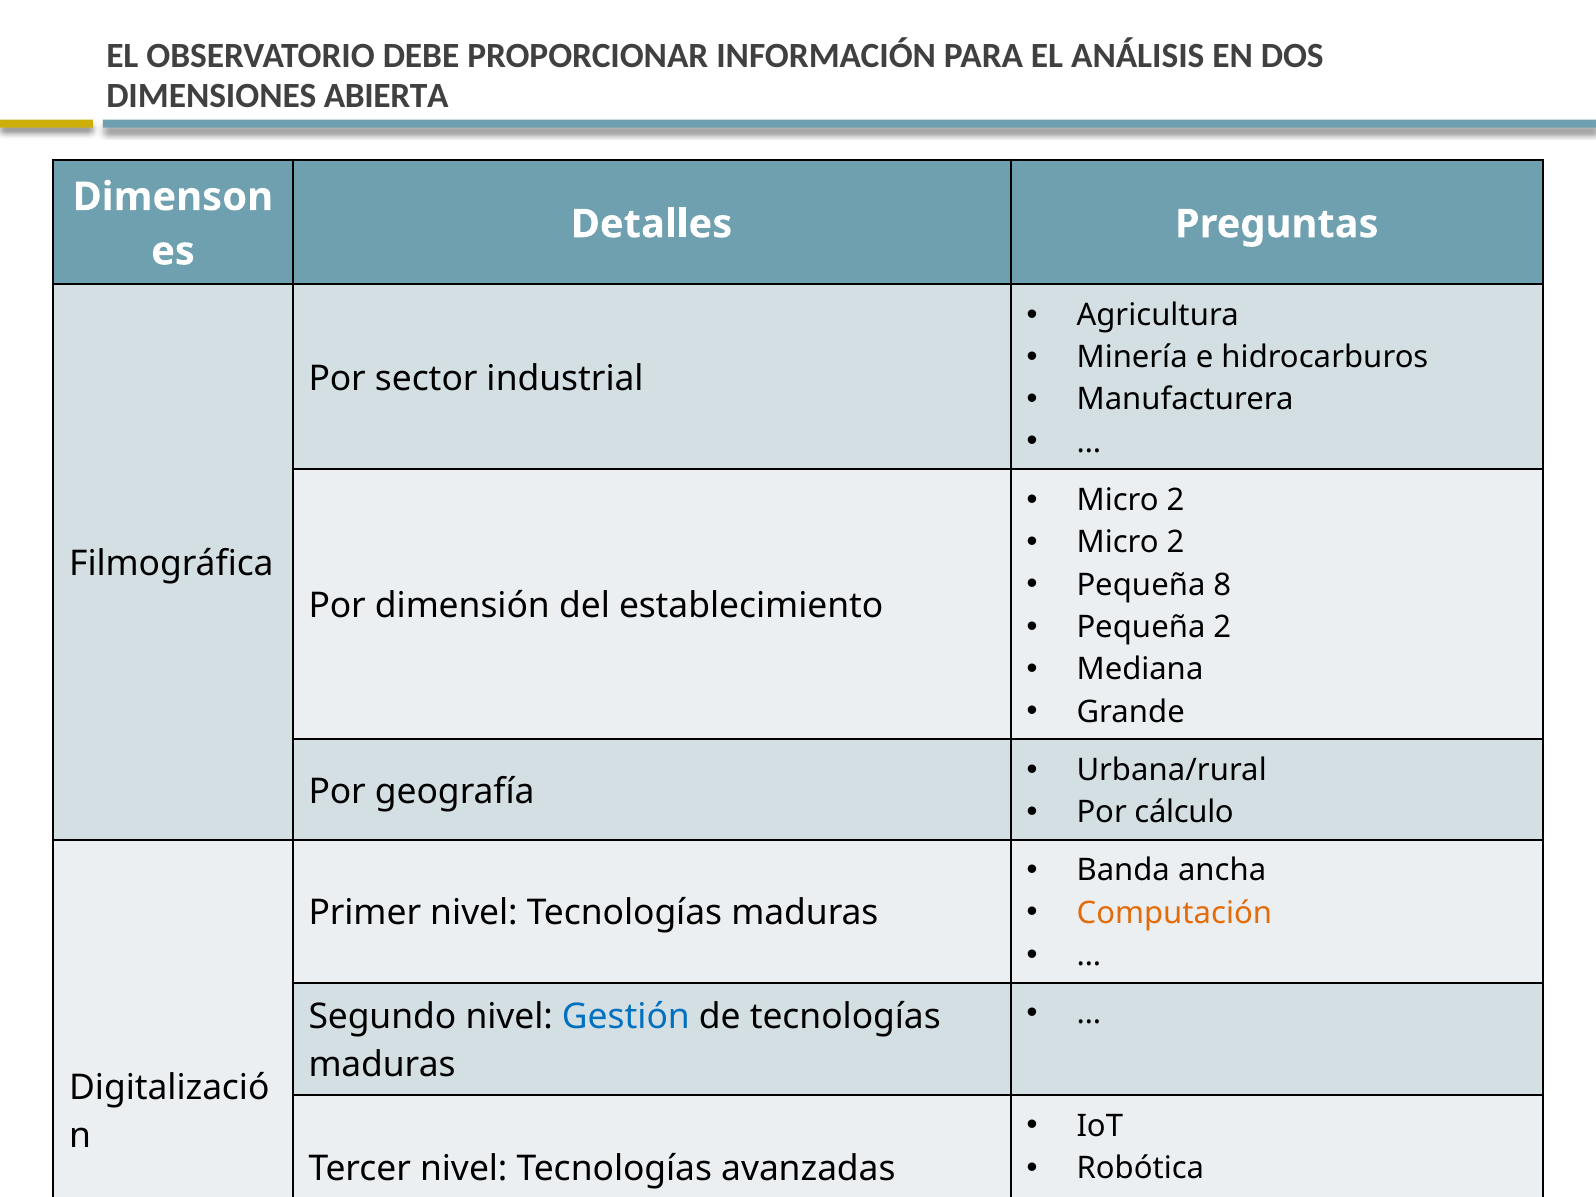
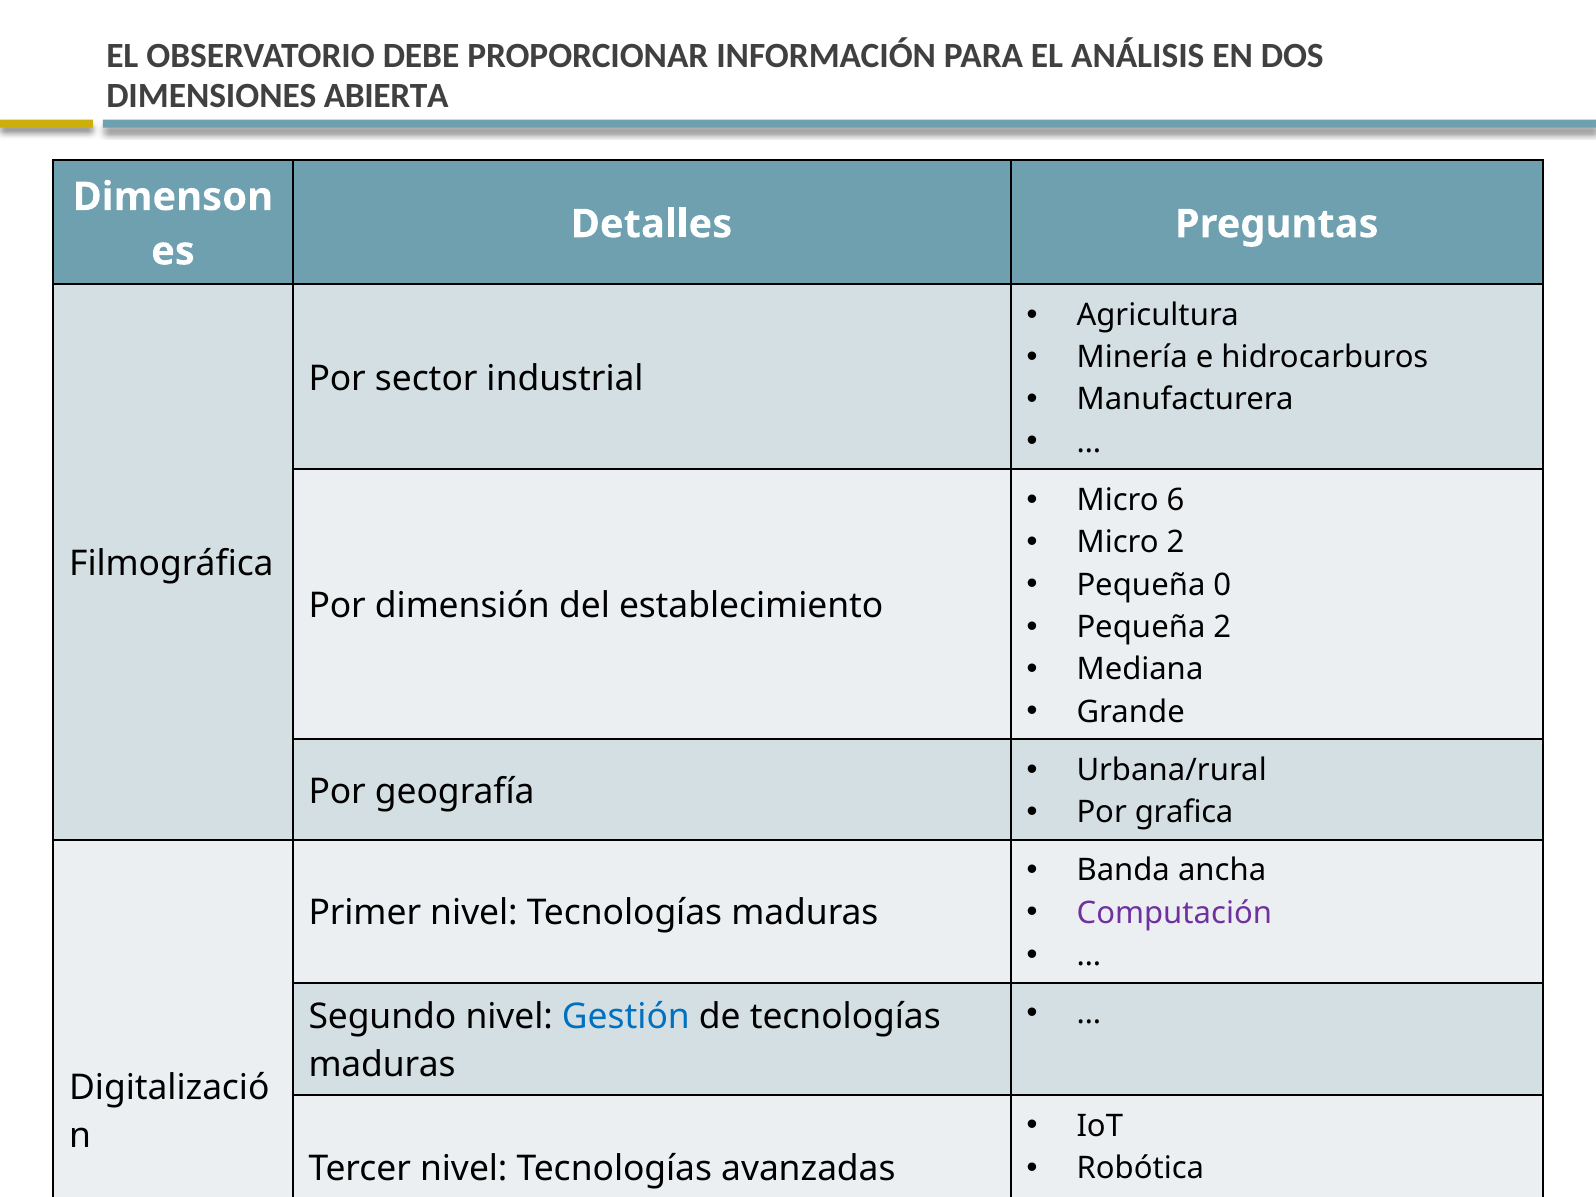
2: 2 -> 6 (1176, 500)
8: 8 -> 0 (1222, 585)
cálculo: cálculo -> grafica (1184, 812)
Computación colour: orange -> purple (1174, 913)
